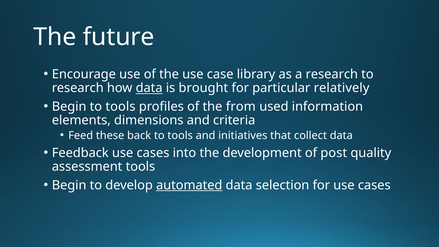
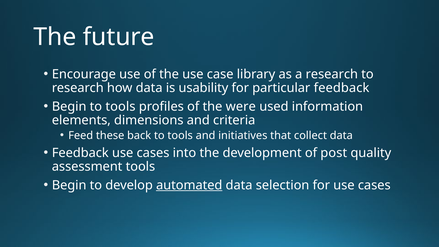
data underline: present -> none (149, 88)
brought: brought -> usability (203, 88)
particular relatively: relatively -> feedback (342, 88)
from: from -> were (241, 106)
